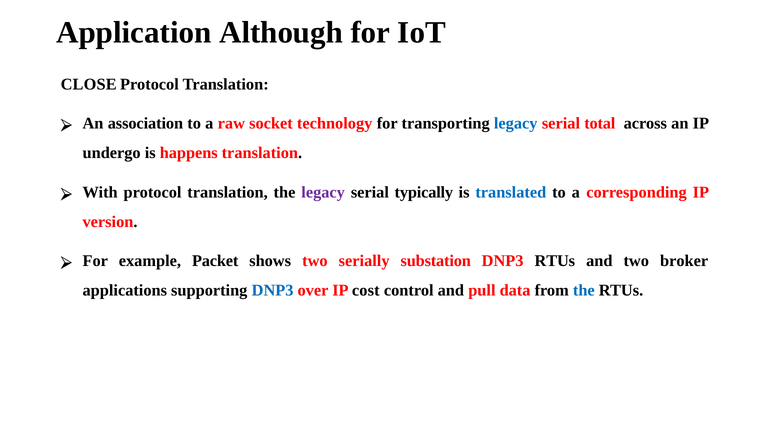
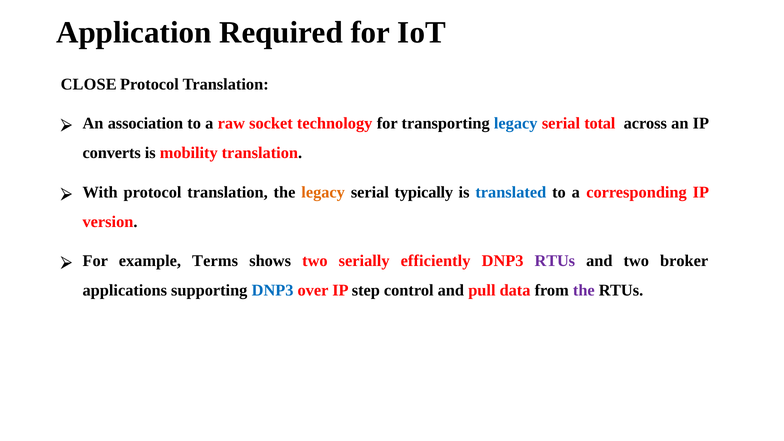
Although: Although -> Required (281, 32)
undergo: undergo -> converts (112, 153)
happens: happens -> mobility (189, 153)
legacy colour: purple -> orange (323, 192)
Packet: Packet -> Terms (215, 261)
substation: substation -> efficiently (436, 261)
RTUs colour: black -> purple (555, 261)
cost: cost -> step (366, 290)
the colour: blue -> purple (584, 290)
